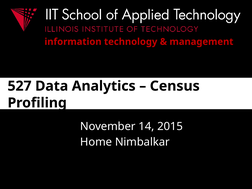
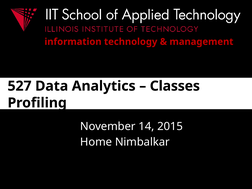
Census: Census -> Classes (175, 86)
